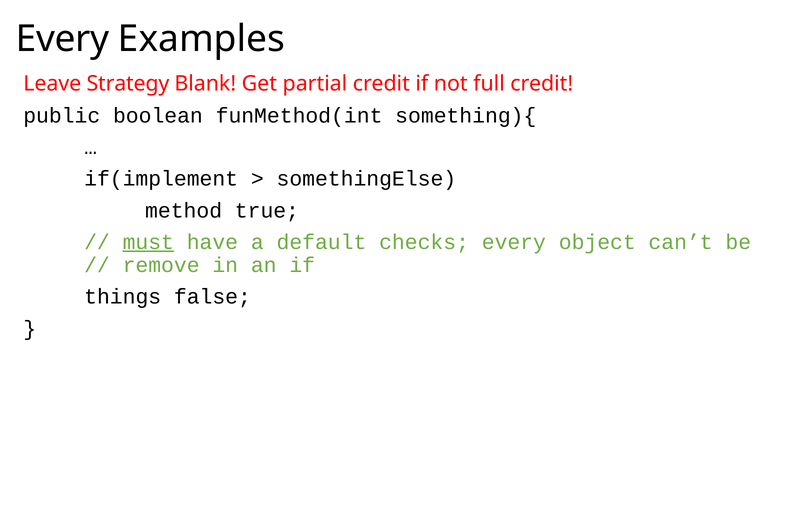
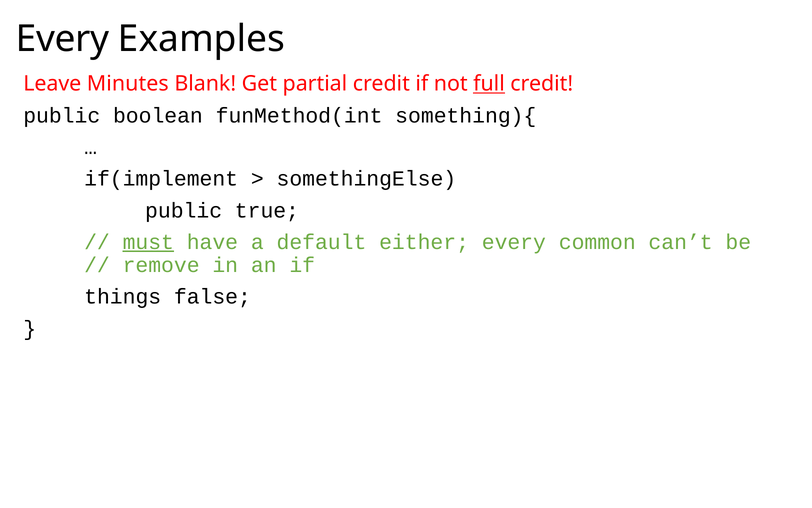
Strategy: Strategy -> Minutes (128, 84)
full underline: none -> present (489, 84)
method: method -> public (184, 210)
checks: checks -> either (424, 242)
object: object -> common (597, 242)
